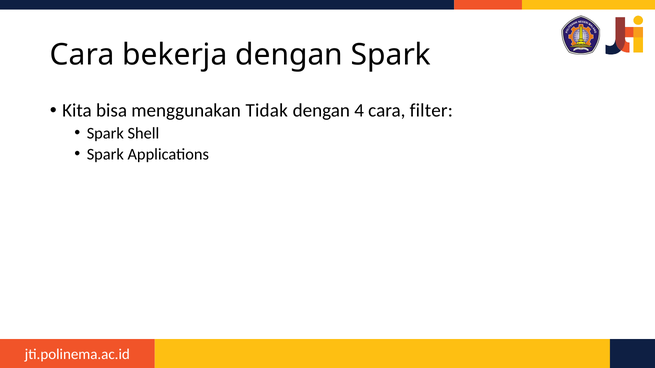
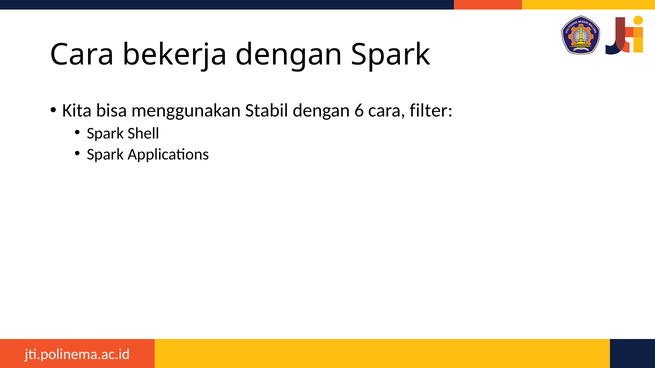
Tidak: Tidak -> Stabil (267, 111)
4: 4 -> 6 (359, 111)
